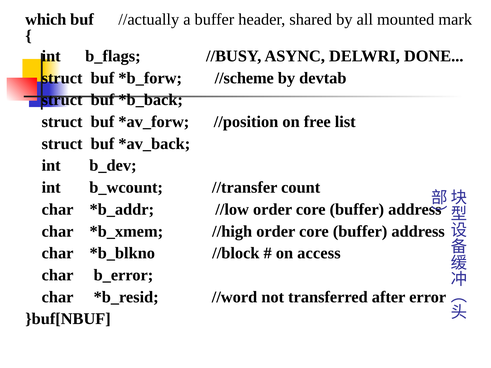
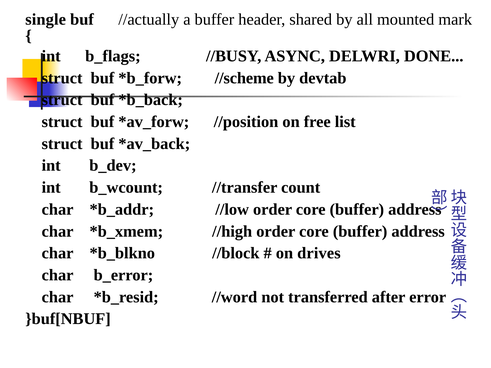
which: which -> single (46, 19)
access: access -> drives (319, 253)
